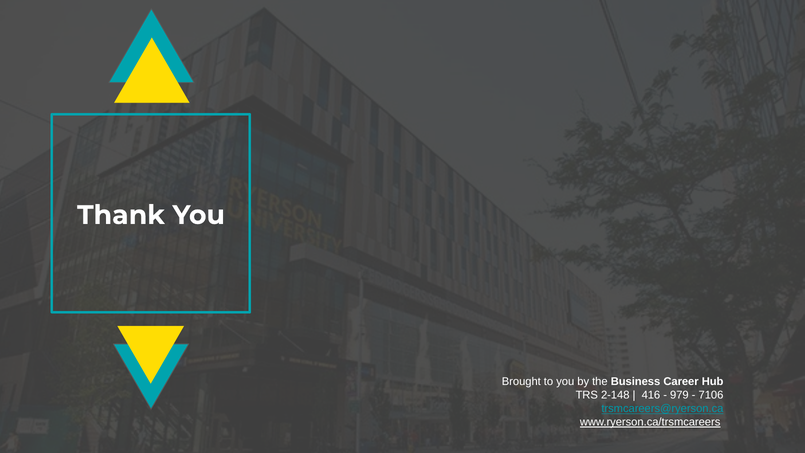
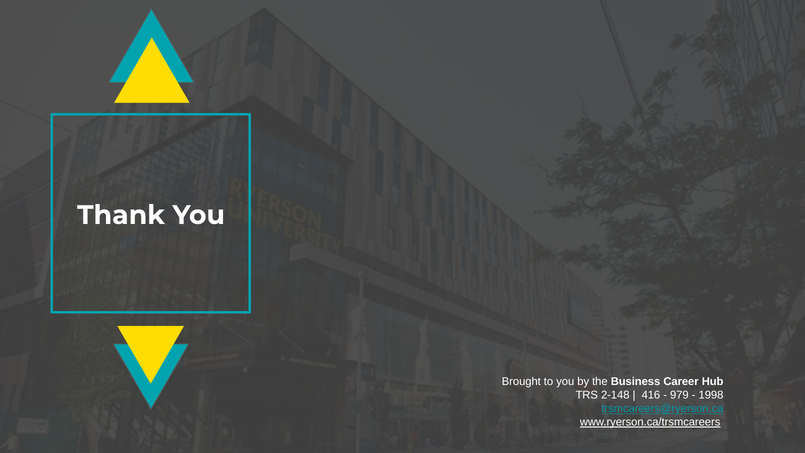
7106: 7106 -> 1998 (711, 395)
